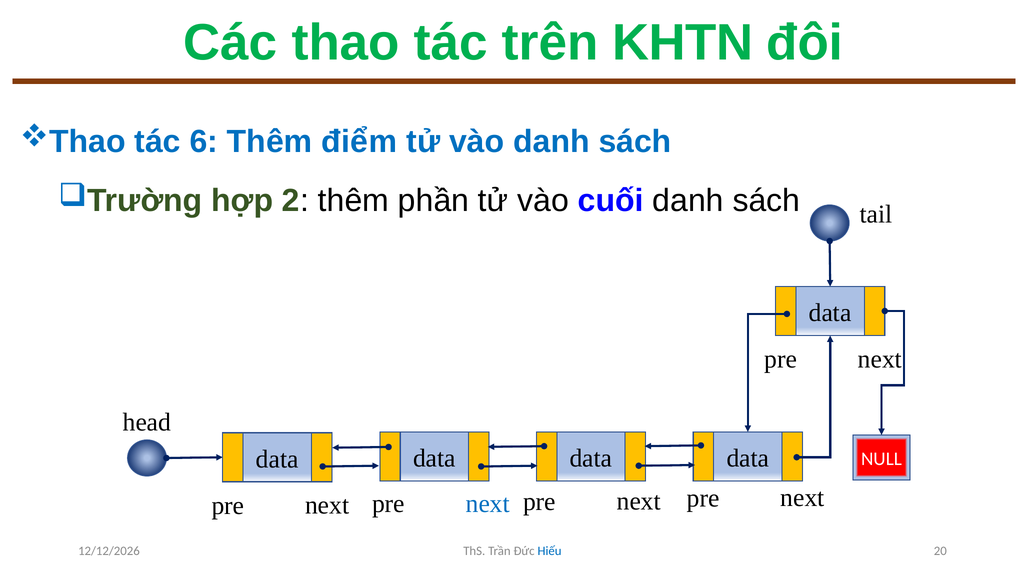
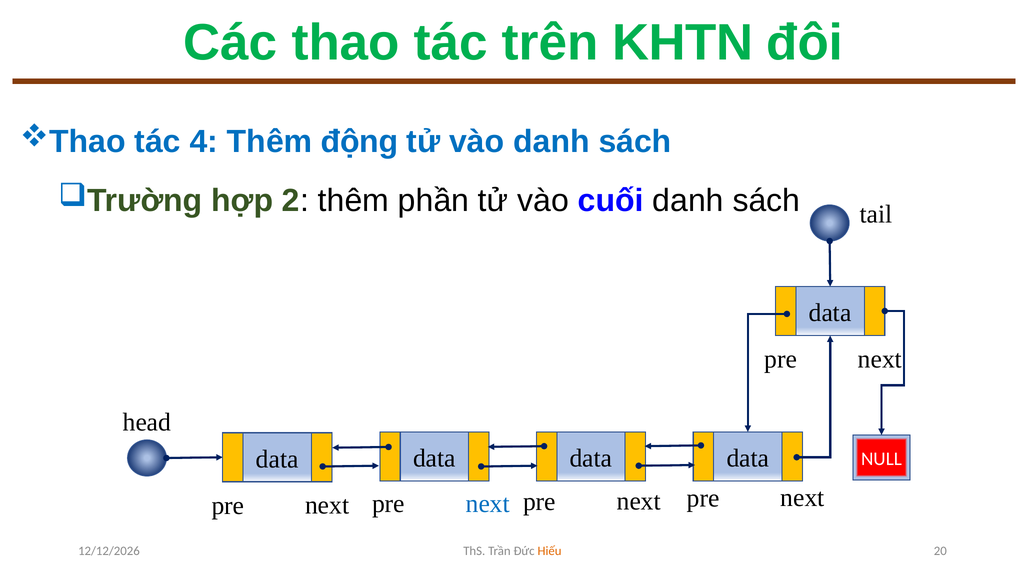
6: 6 -> 4 (204, 141)
điểm: điểm -> động (360, 141)
Hiếu colour: blue -> orange (550, 550)
